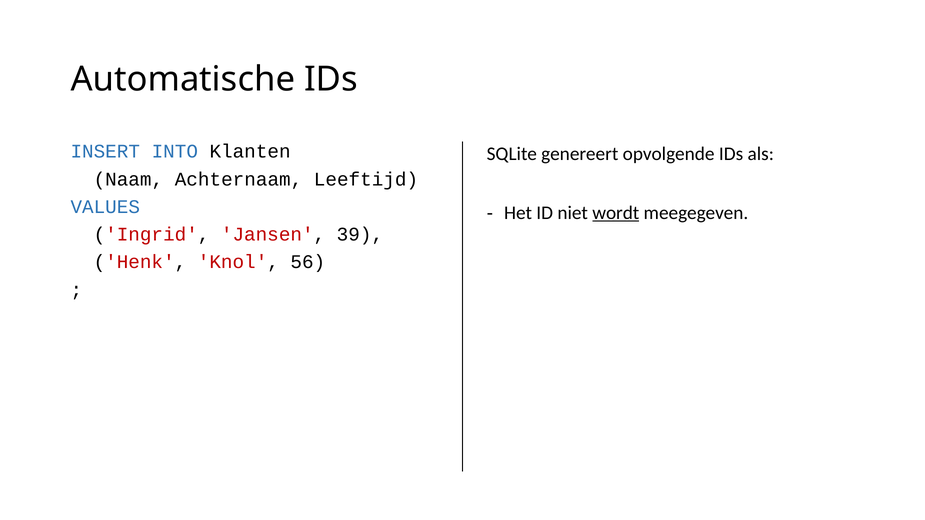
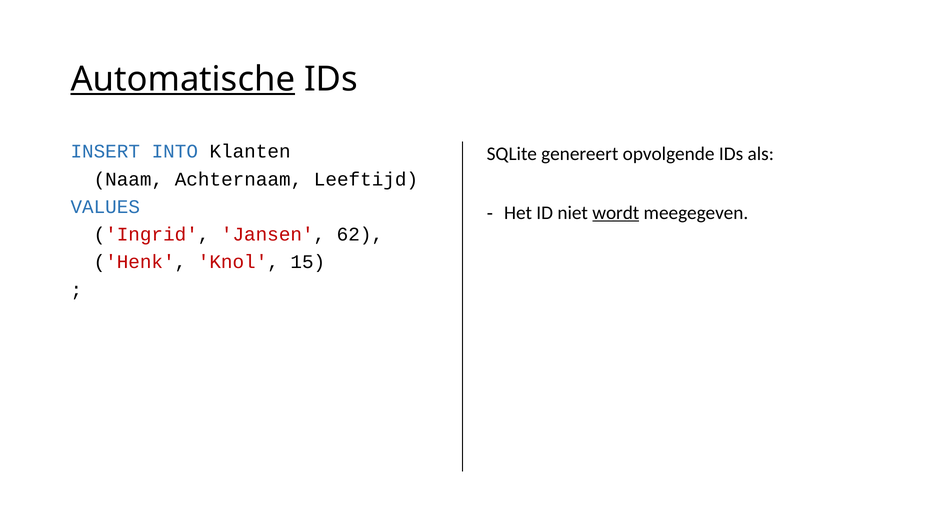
Automatische underline: none -> present (183, 79)
39: 39 -> 62 (360, 235)
56: 56 -> 15 (308, 262)
